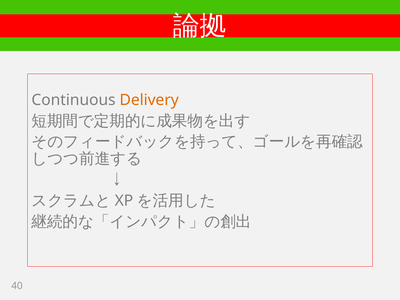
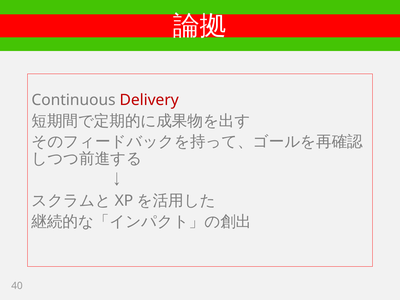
Delivery colour: orange -> red (149, 100)
